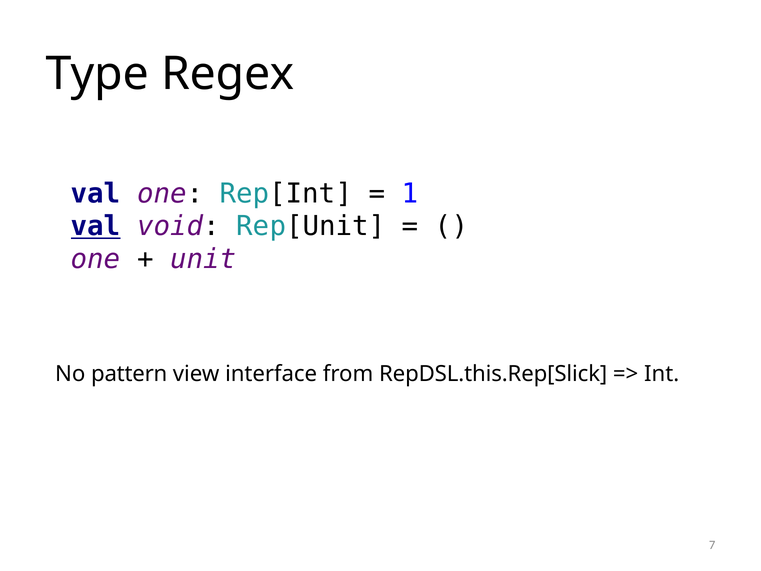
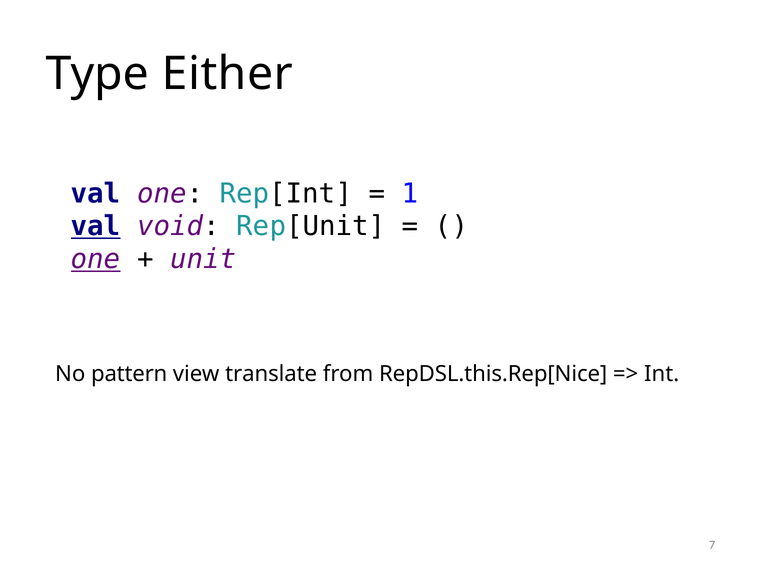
Regex: Regex -> Either (227, 74)
one underline: none -> present (96, 259)
interface: interface -> translate (271, 374)
RepDSL.this.Rep[Slick: RepDSL.this.Rep[Slick -> RepDSL.this.Rep[Nice (493, 374)
